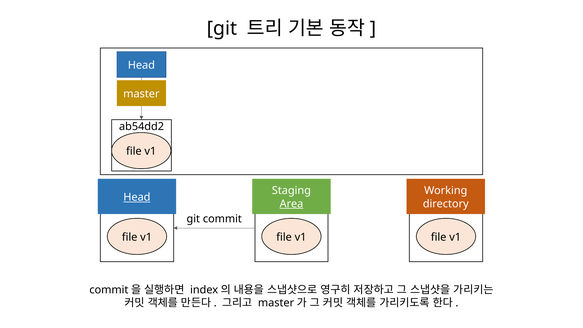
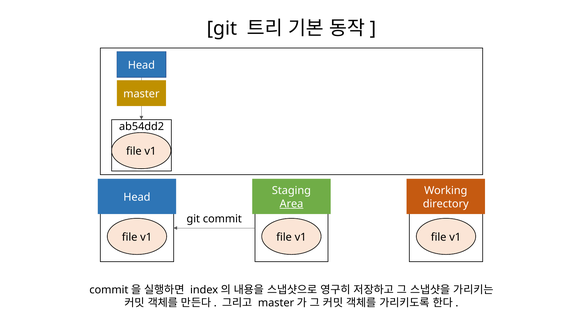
Head underline: present -> none (137, 197)
